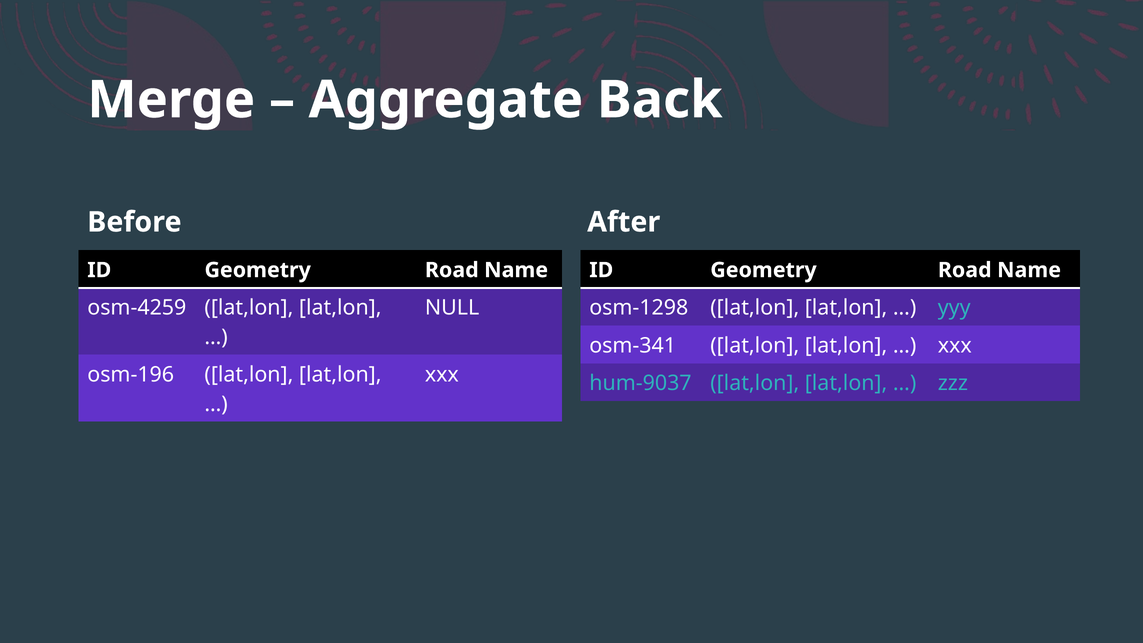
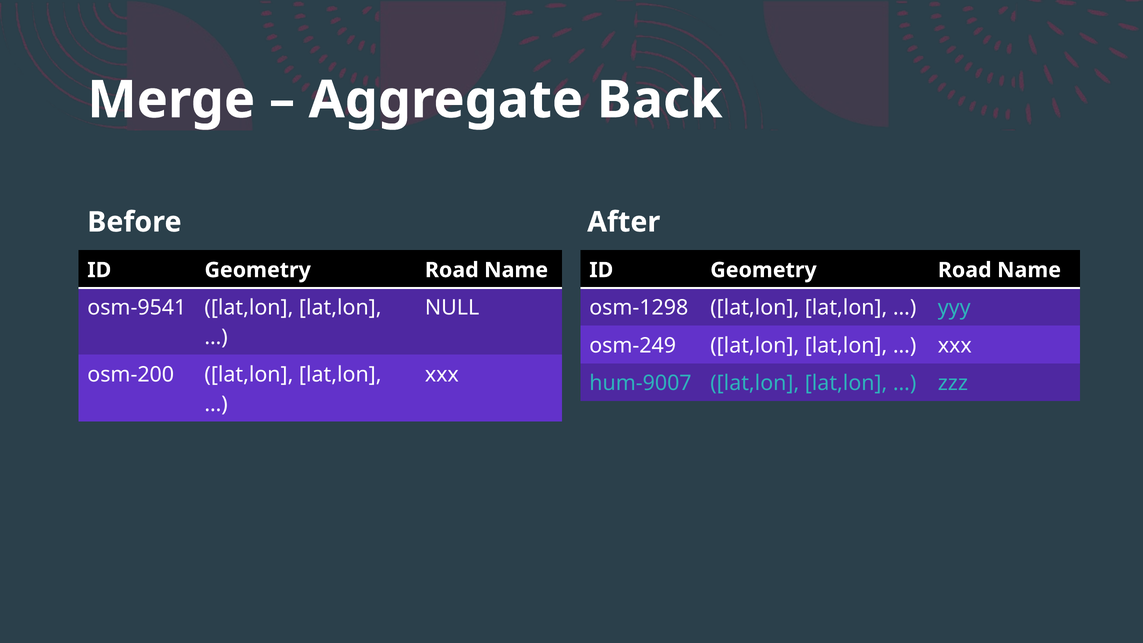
osm-4259: osm-4259 -> osm-9541 (137, 308)
osm-341: osm-341 -> osm-249 (633, 346)
osm-196: osm-196 -> osm-200 (131, 375)
hum-9037: hum-9037 -> hum-9007 (640, 383)
